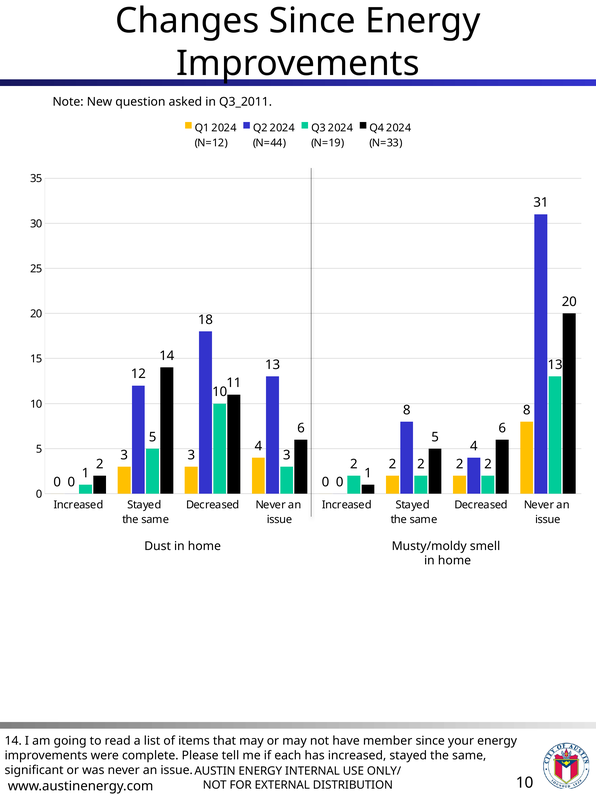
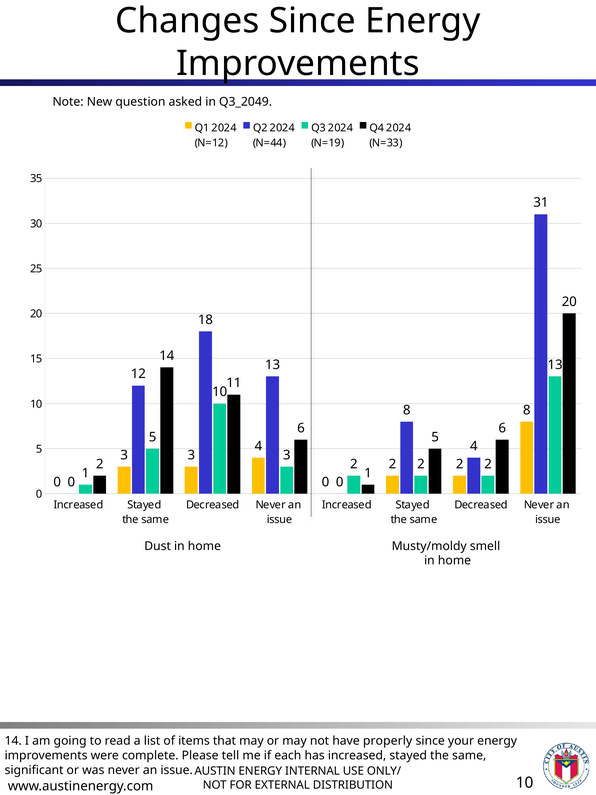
Q3_2011: Q3_2011 -> Q3_2049 (246, 102)
member: member -> properly (388, 741)
